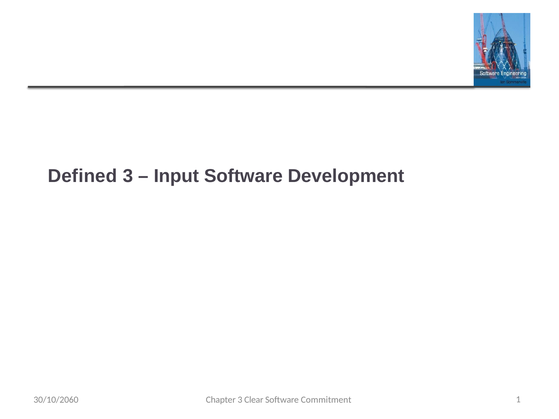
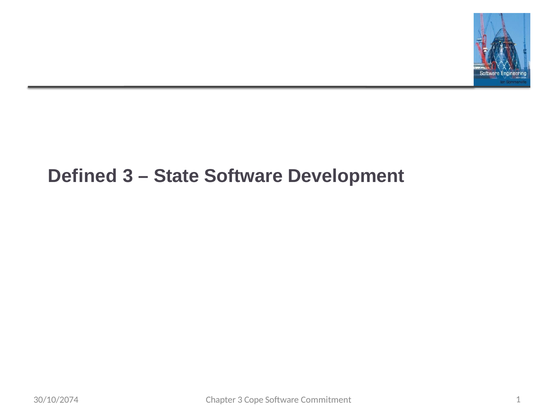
Input: Input -> State (176, 176)
30/10/2060: 30/10/2060 -> 30/10/2074 (56, 400)
Clear: Clear -> Cope (254, 400)
